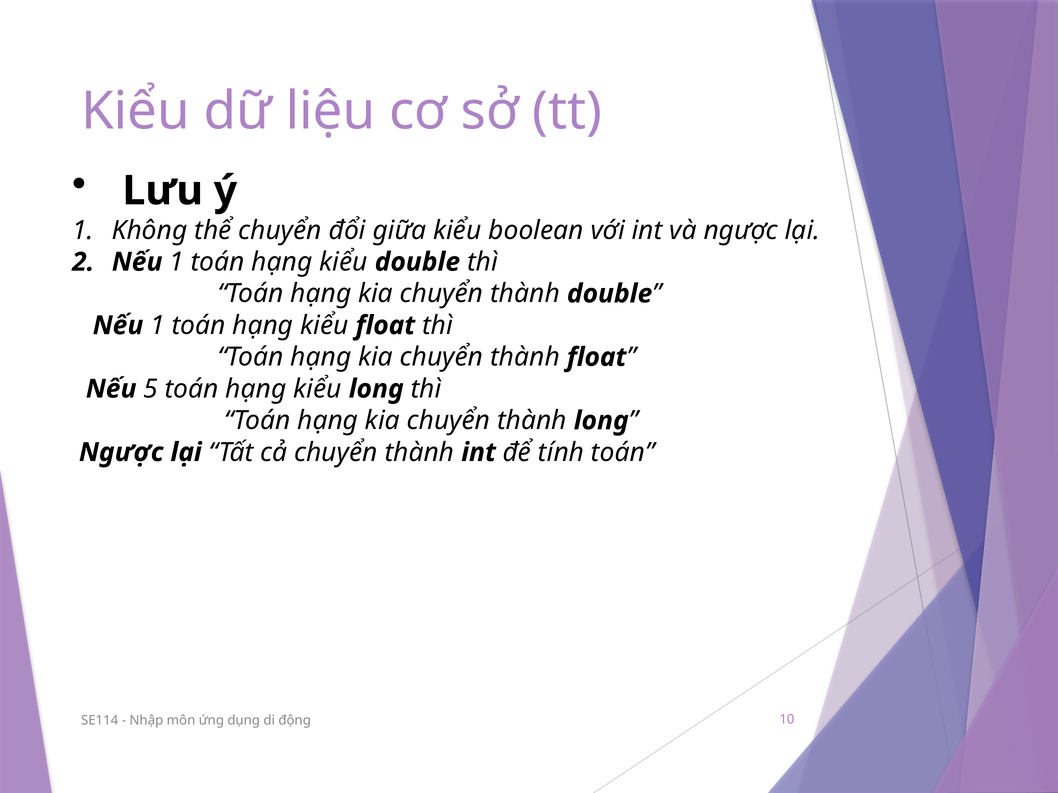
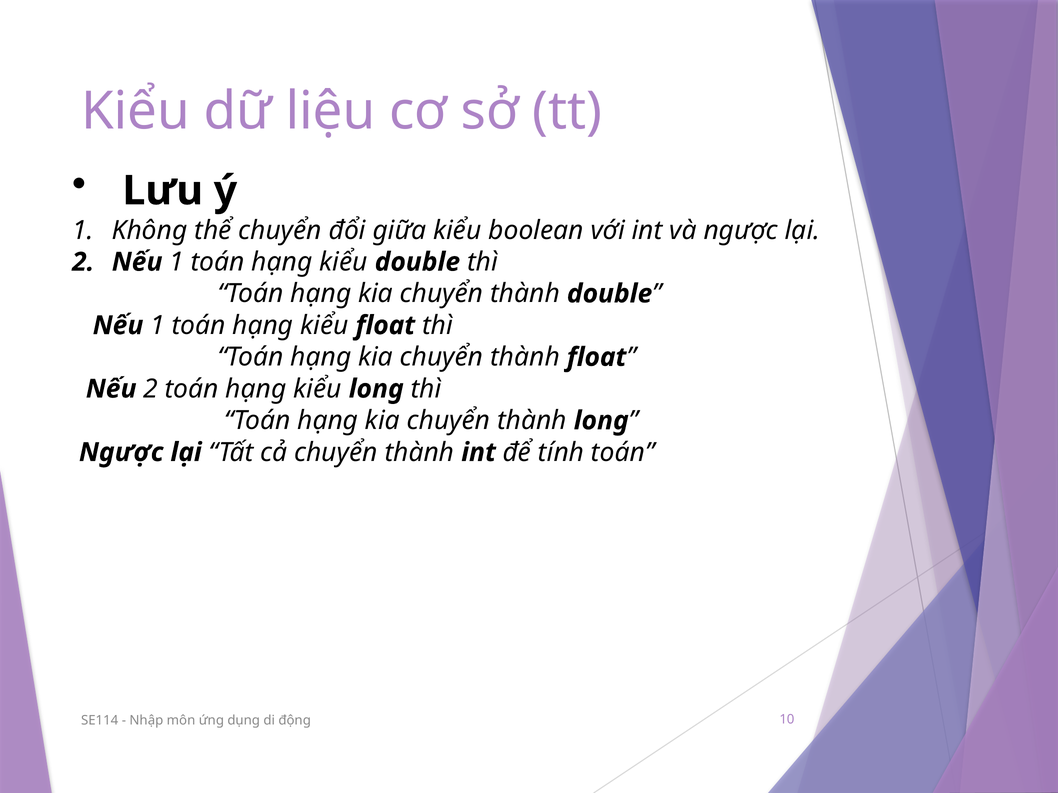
Nếu 5: 5 -> 2 (151, 389)
